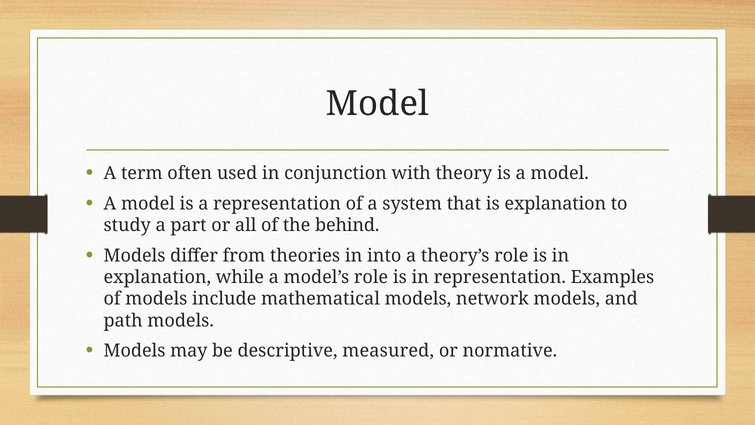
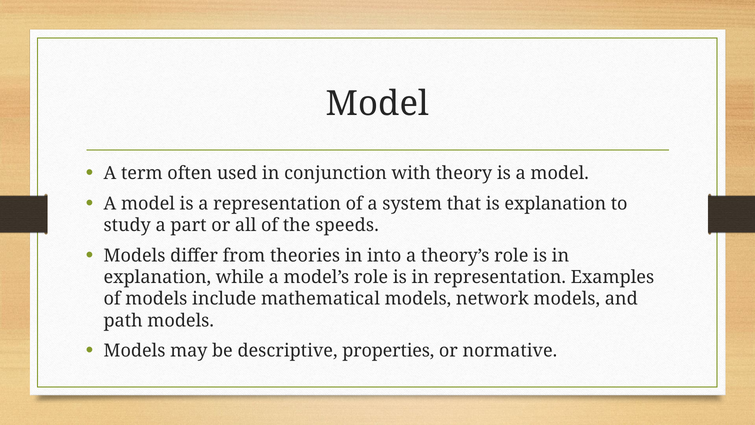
behind: behind -> speeds (347, 225)
measured: measured -> properties (388, 351)
